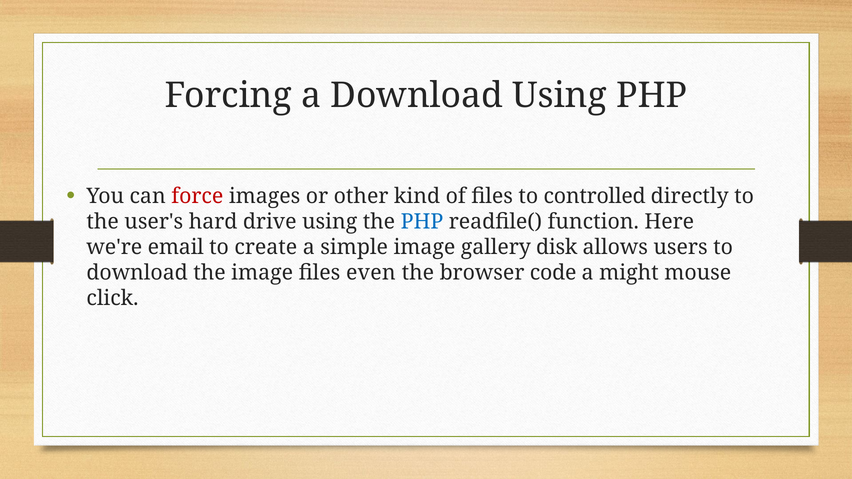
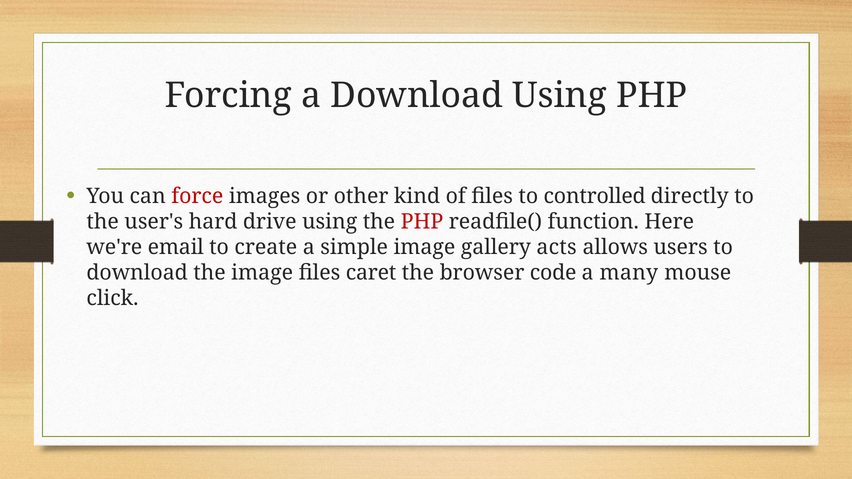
PHP colour: blue -> red (422, 222)
disk: disk -> acts (557, 247)
even: even -> caret (371, 273)
might: might -> many (629, 273)
